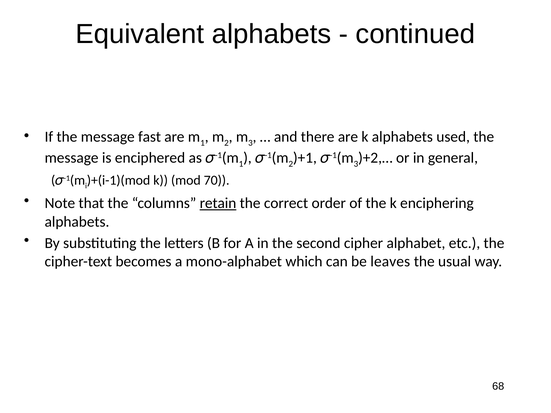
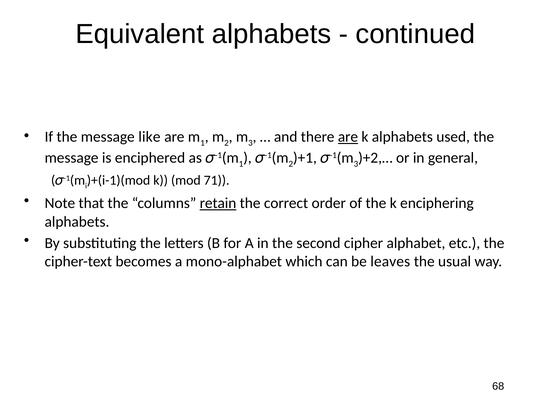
fast: fast -> like (149, 137)
are underline: none -> present (348, 137)
70: 70 -> 71 (217, 181)
